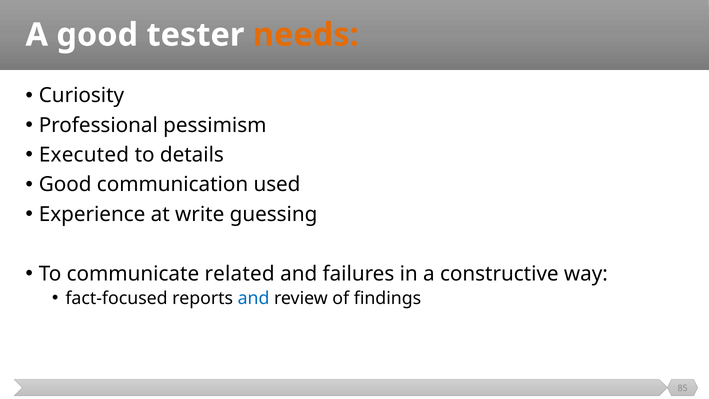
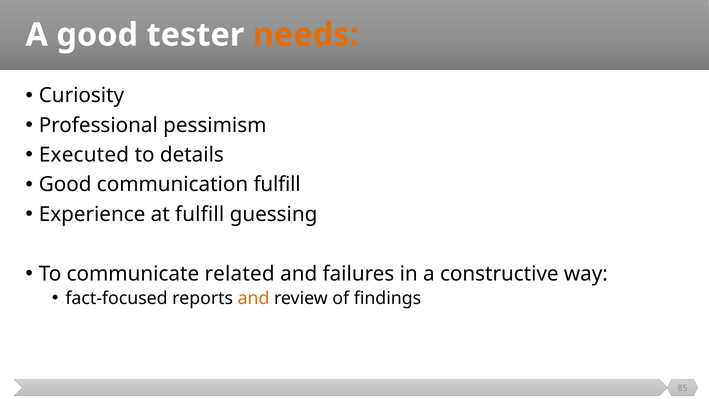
communication used: used -> fulfill (277, 185)
at write: write -> fulfill (200, 214)
and colour: blue -> orange (254, 298)
